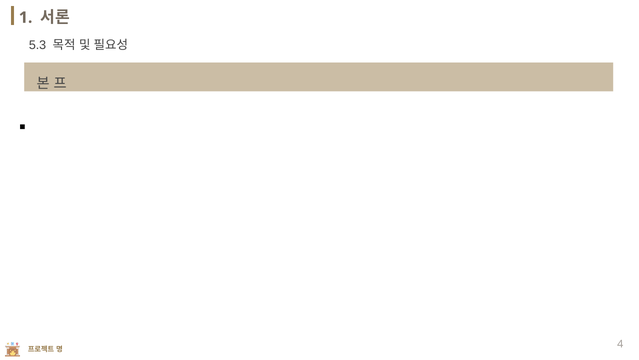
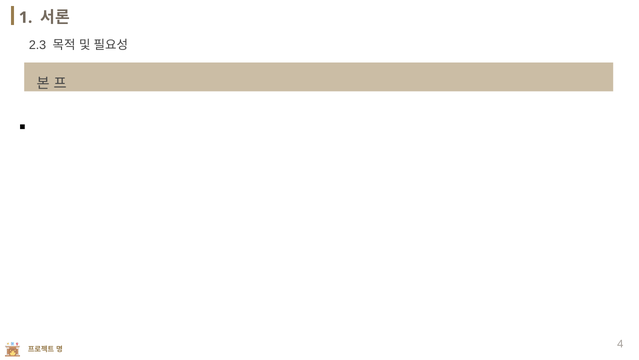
5.3: 5.3 -> 2.3 (38, 45)
